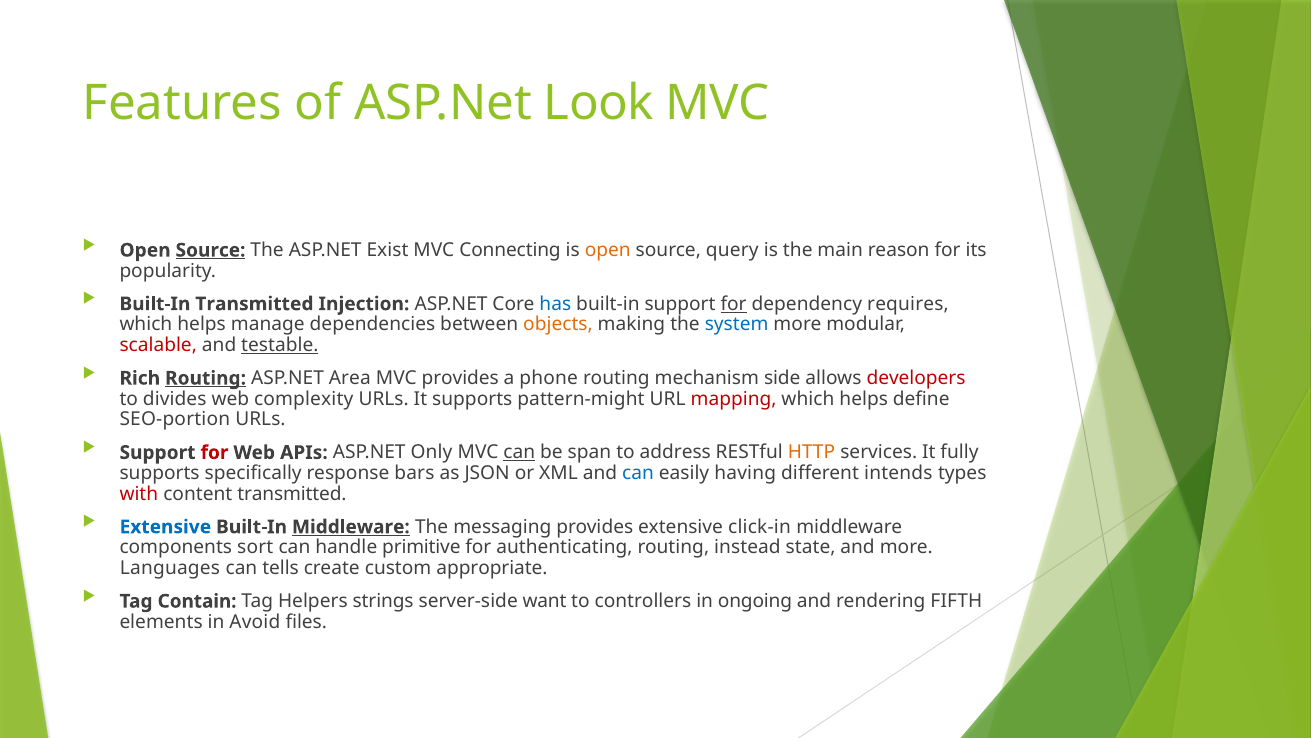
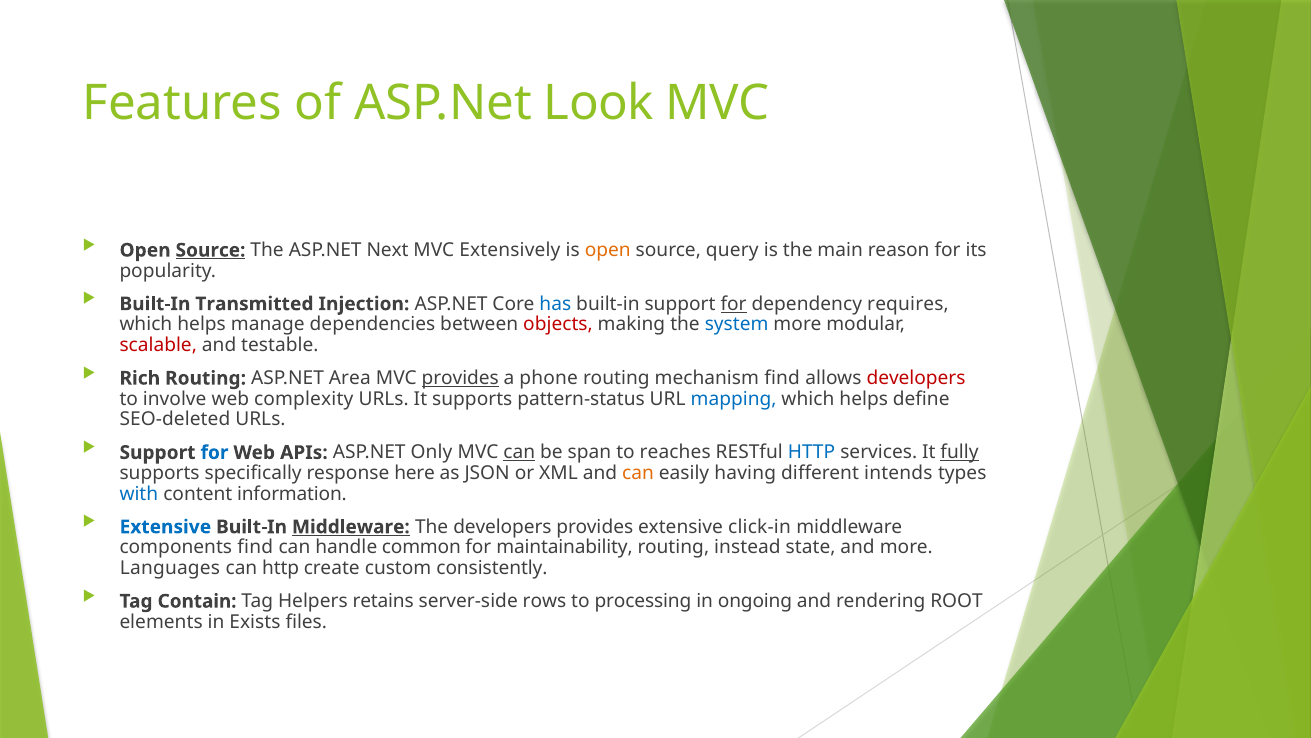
Exist: Exist -> Next (388, 250)
Connecting: Connecting -> Extensively (510, 250)
objects colour: orange -> red (558, 324)
testable underline: present -> none (280, 345)
Routing underline: present -> none (206, 378)
provides underline: none -> present (460, 378)
mechanism side: side -> find (782, 378)
divides: divides -> involve (175, 399)
pattern-might: pattern-might -> pattern-status (581, 399)
mapping colour: red -> blue (734, 399)
SEO-portion: SEO-portion -> SEO-deleted (175, 419)
for colour: red -> blue (215, 452)
address: address -> reaches (675, 452)
HTTP colour: orange -> blue (812, 452)
fully underline: none -> present (959, 452)
bars: bars -> here (415, 473)
can colour: blue -> orange (638, 473)
with colour: red -> blue (139, 494)
content transmitted: transmitted -> information (292, 494)
The messaging: messaging -> developers (502, 527)
components sort: sort -> find (255, 547)
primitive: primitive -> common (421, 547)
authenticating: authenticating -> maintainability (565, 547)
can tells: tells -> http (281, 568)
appropriate: appropriate -> consistently (492, 568)
strings: strings -> retains (383, 601)
want: want -> rows (544, 601)
controllers: controllers -> processing (643, 601)
FIFTH: FIFTH -> ROOT (957, 601)
Avoid: Avoid -> Exists (255, 621)
